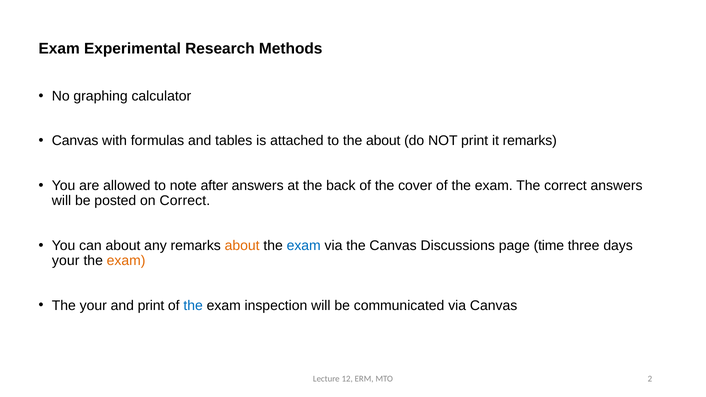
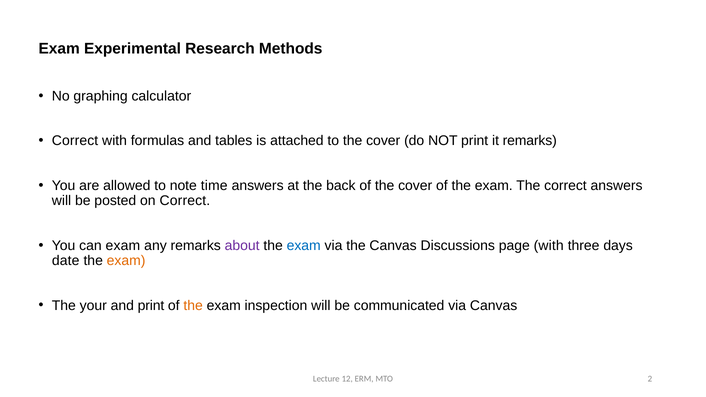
Canvas: Canvas -> Correct (75, 141)
to the about: about -> cover (383, 141)
after: after -> time (214, 186)
can about: about -> exam (123, 246)
about colour: orange -> purple (242, 246)
page time: time -> with (549, 246)
your: your -> date (66, 261)
the colour: blue -> orange (193, 305)
